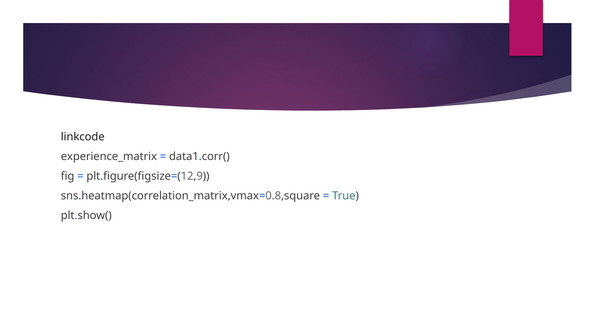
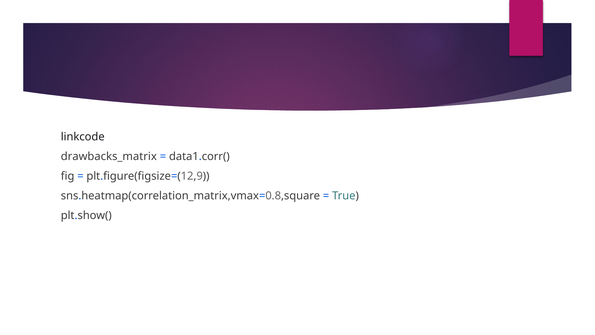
experience_matrix: experience_matrix -> drawbacks_matrix (109, 156)
